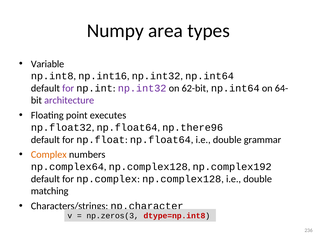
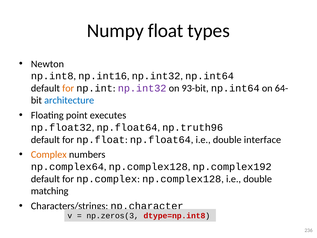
area: area -> float (166, 31)
Variable: Variable -> Newton (47, 64)
for colour: purple -> orange (68, 88)
62-bit: 62-bit -> 93-bit (195, 88)
architecture colour: purple -> blue (69, 100)
np.there96: np.there96 -> np.truth96 (193, 127)
grammar: grammar -> interface (262, 140)
